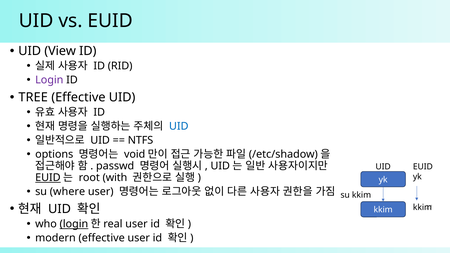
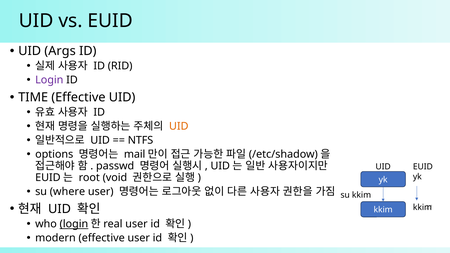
View: View -> Args (60, 51)
TREE: TREE -> TIME (33, 97)
UID colour: blue -> orange (179, 126)
void: void -> mail (135, 154)
EUID underline: present -> none (48, 178)
with: with -> void (115, 178)
